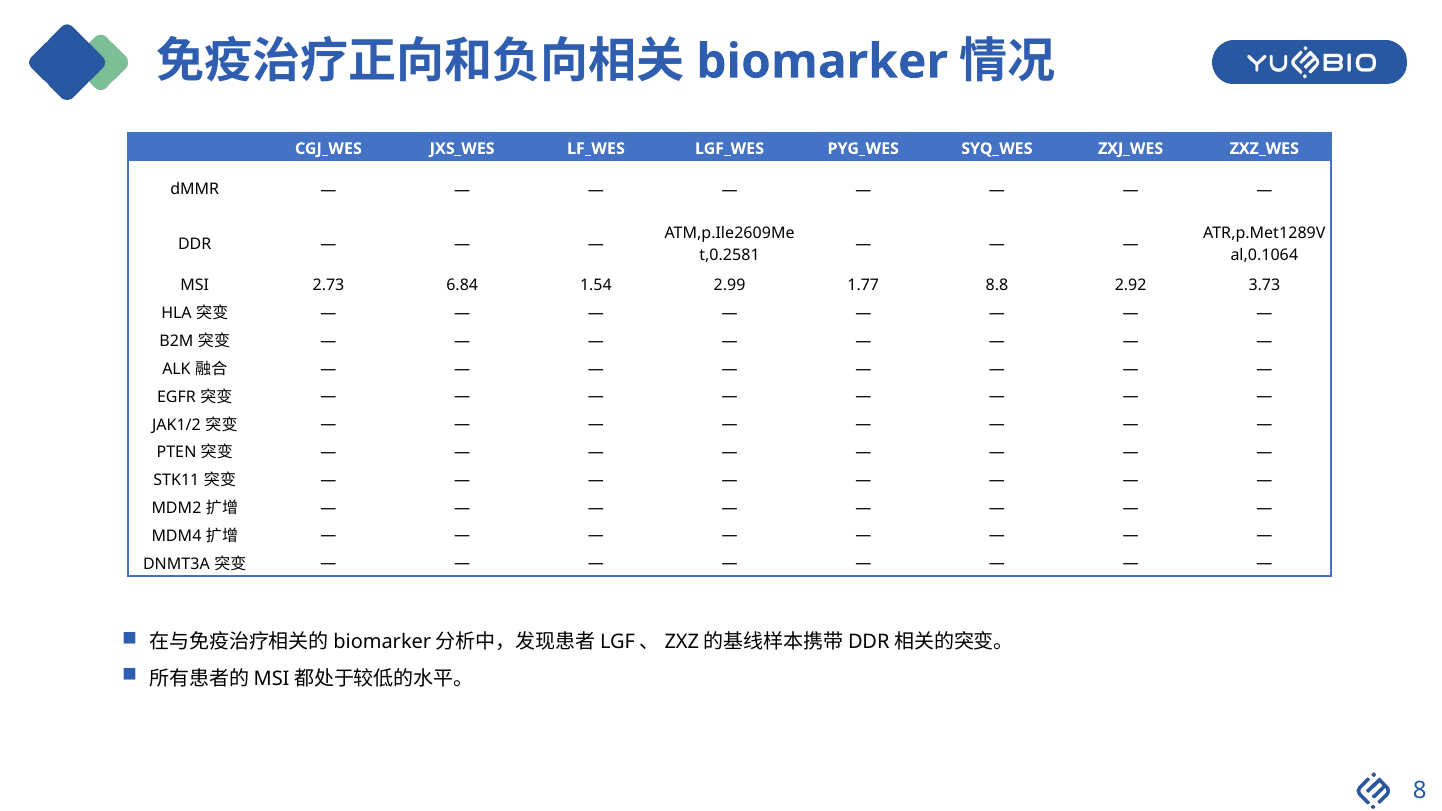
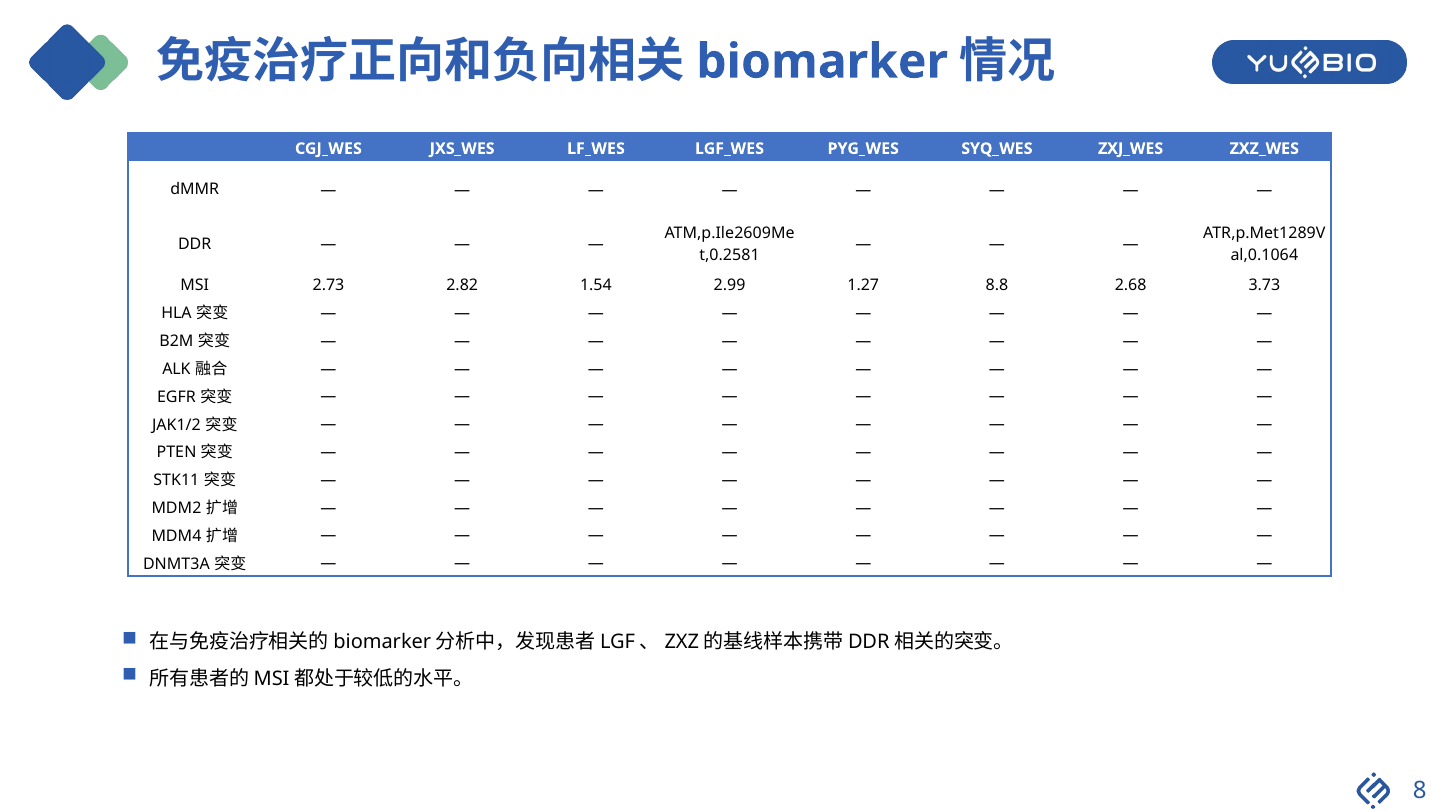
6.84: 6.84 -> 2.82 (462, 285)
1.77: 1.77 -> 1.27 (863, 285)
2.92: 2.92 -> 2.68 (1131, 285)
